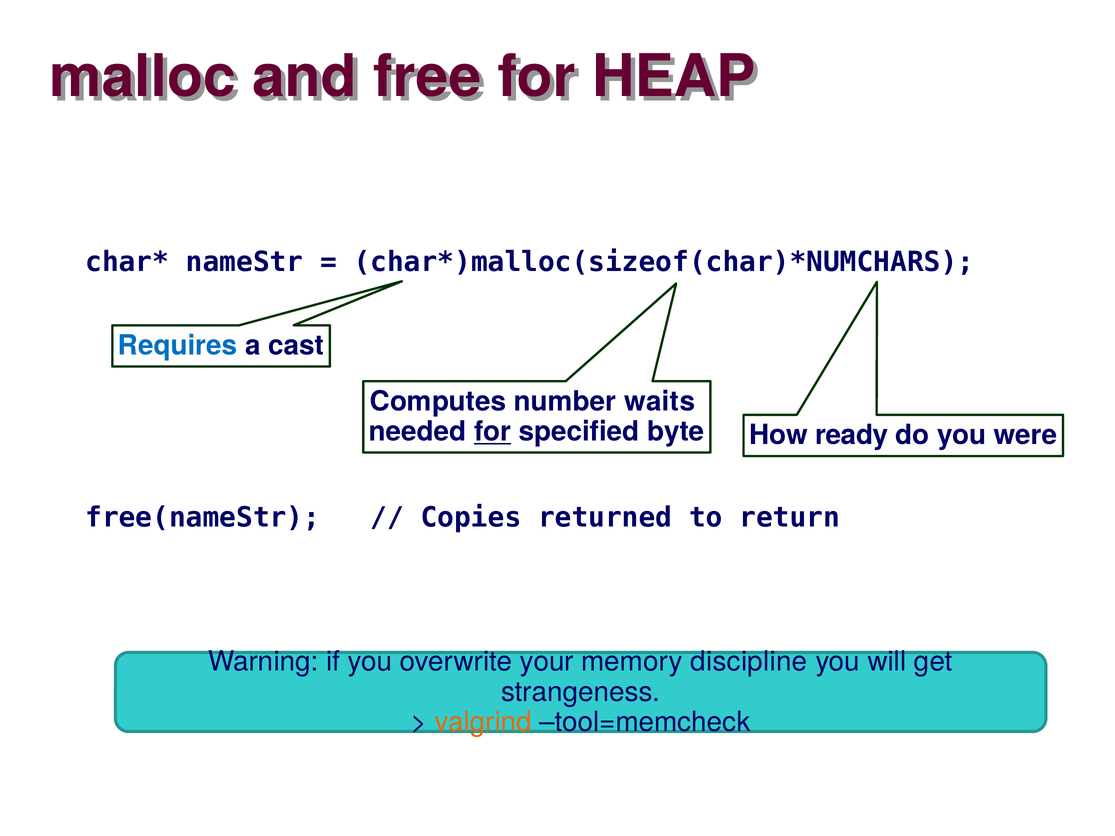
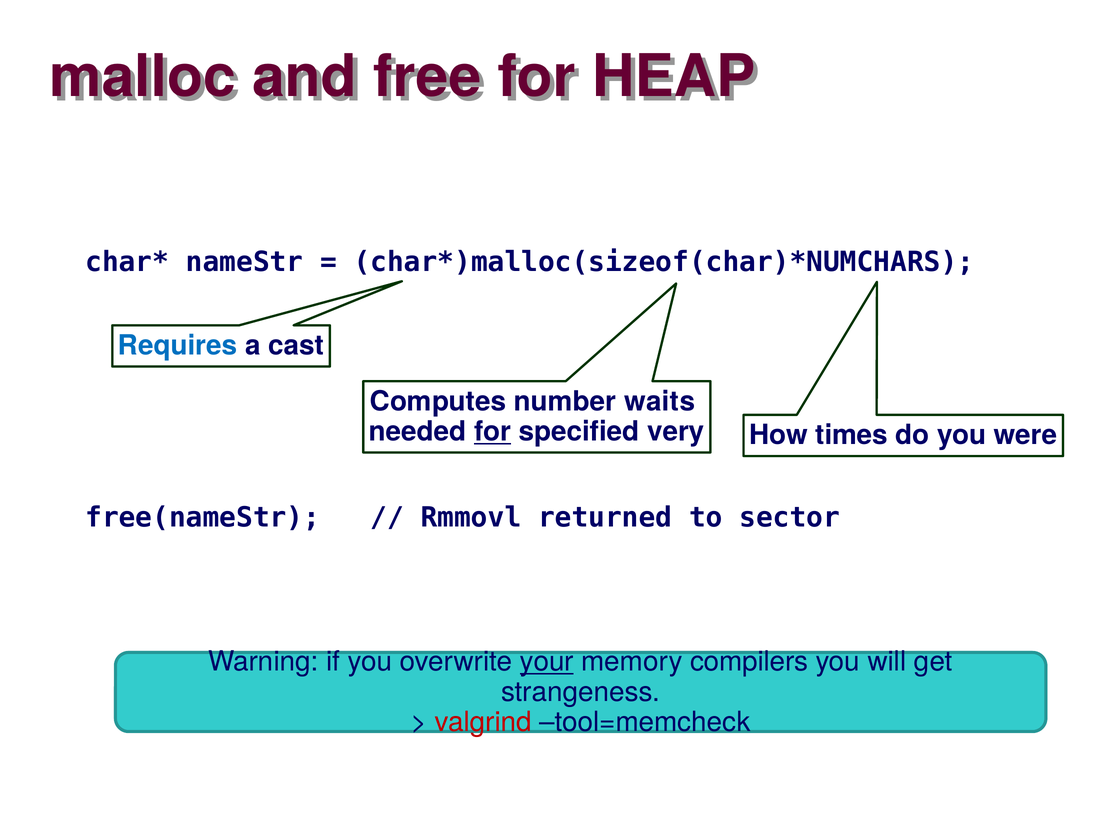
byte: byte -> very (676, 432)
ready: ready -> times (852, 435)
Copies: Copies -> Rmmovl (471, 518)
return: return -> sector (790, 518)
your underline: none -> present (547, 662)
discipline: discipline -> compilers (749, 662)
valgrind colour: orange -> red (483, 722)
